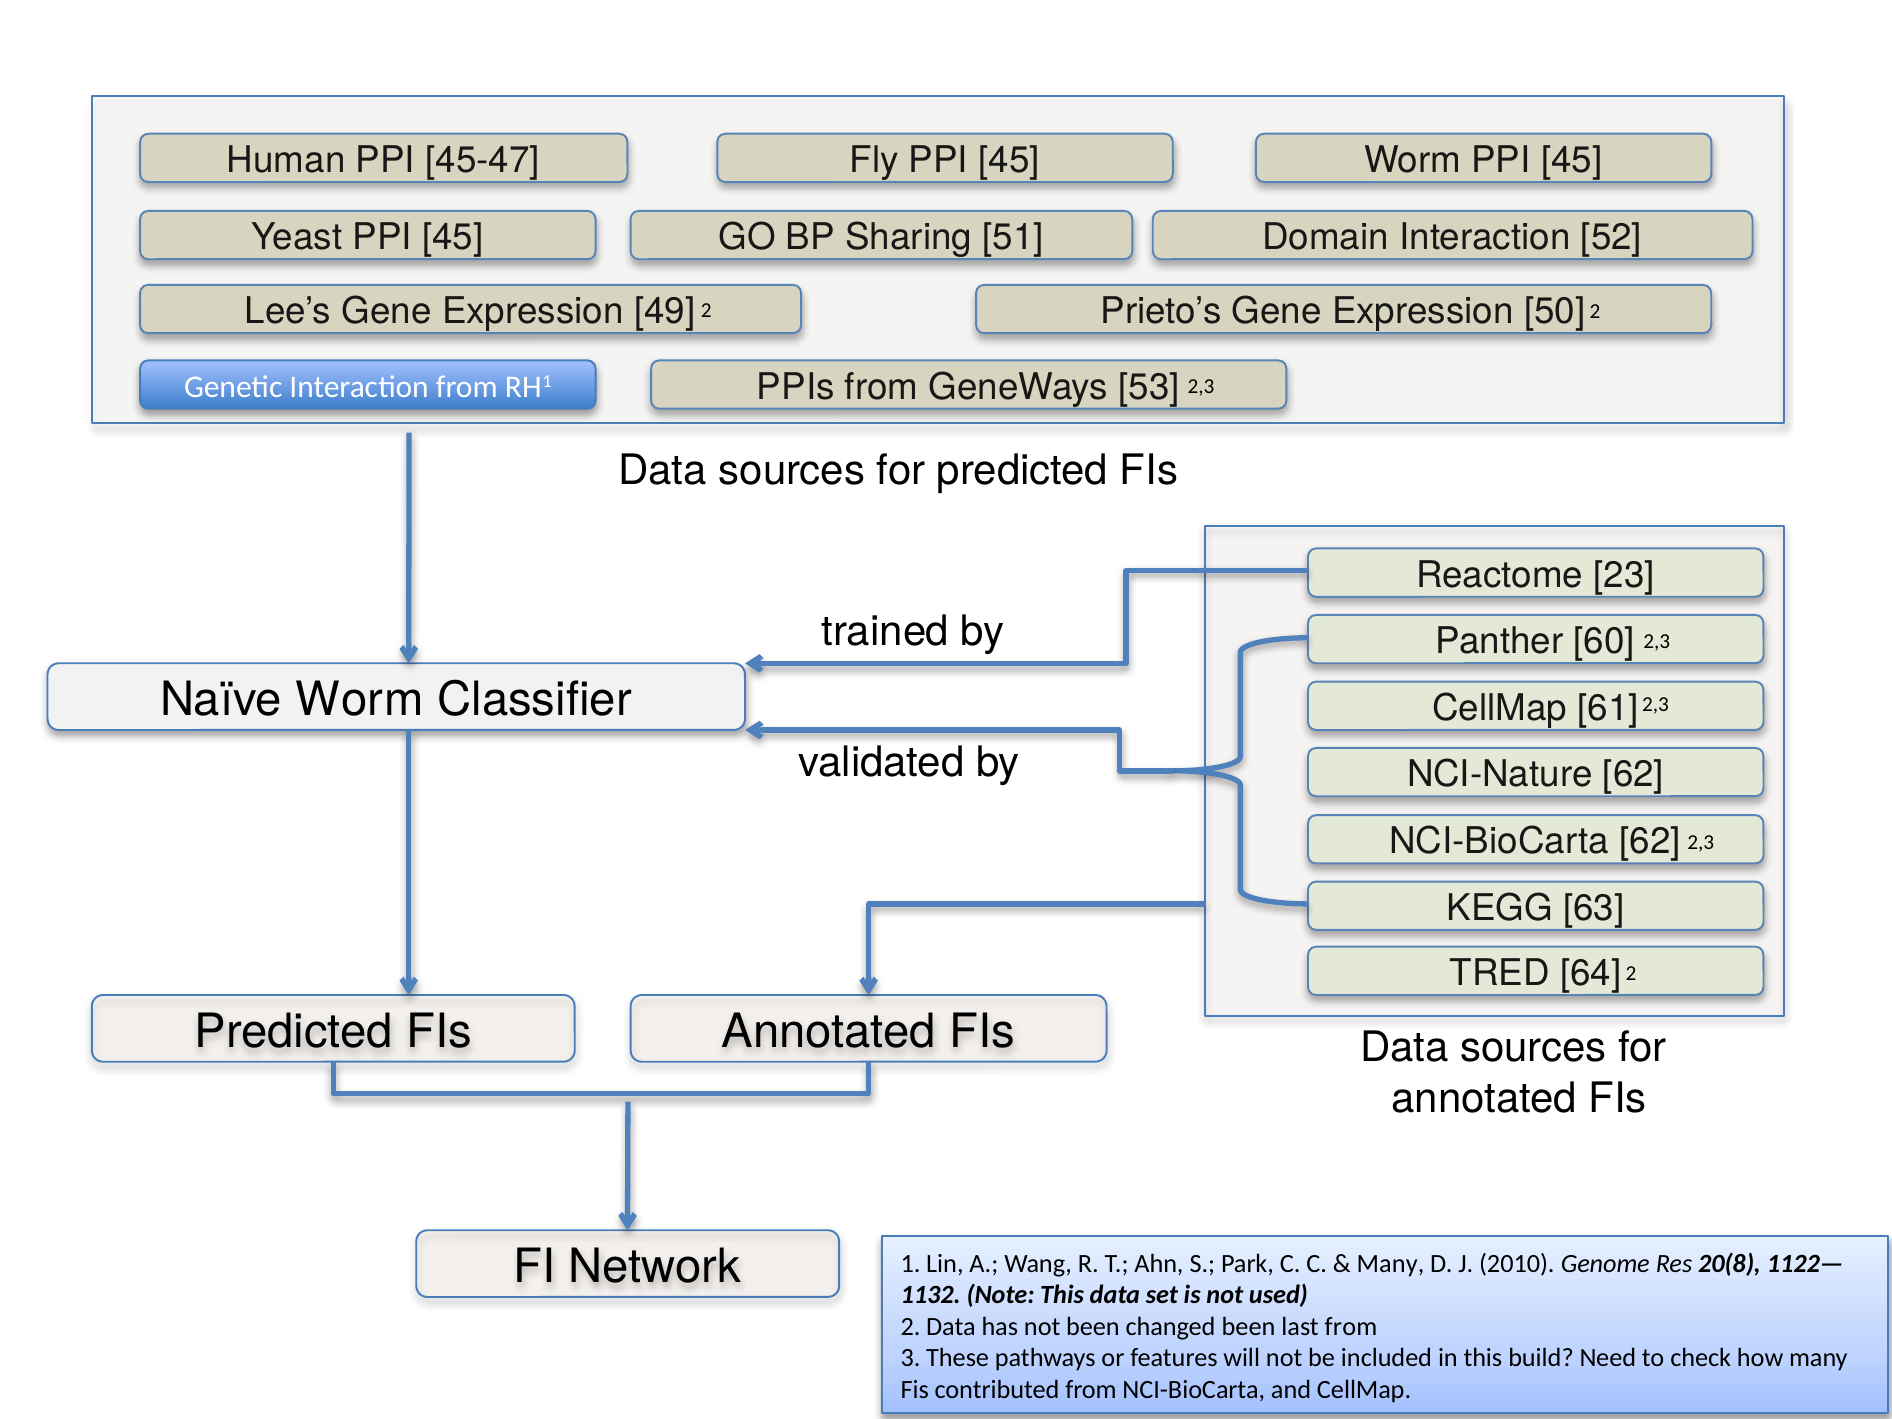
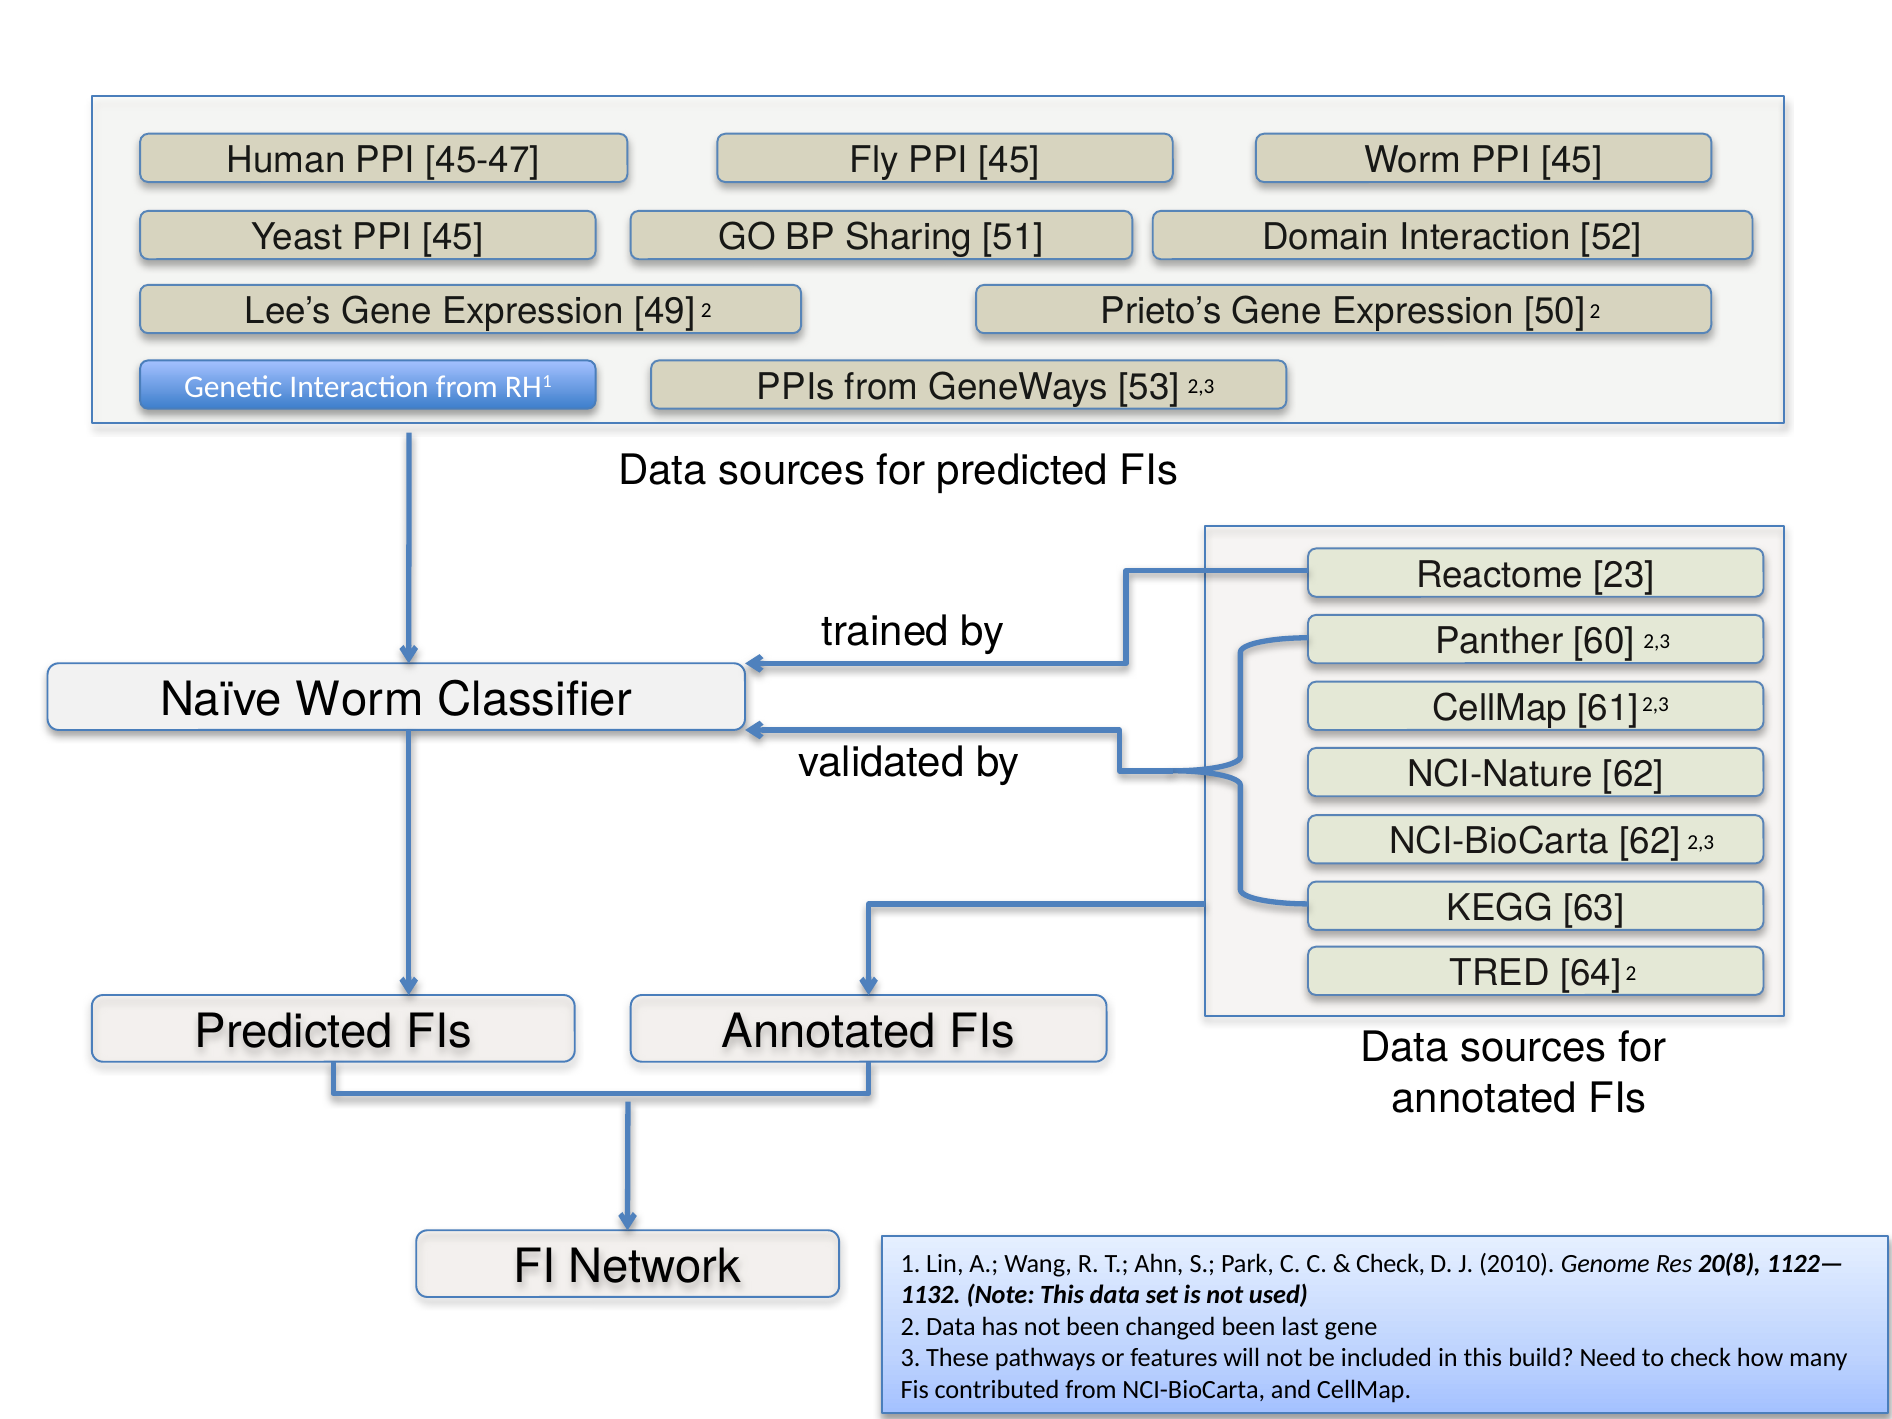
Many: Many -> Check (1391, 1263)
last from: from -> gene (1351, 1327)
